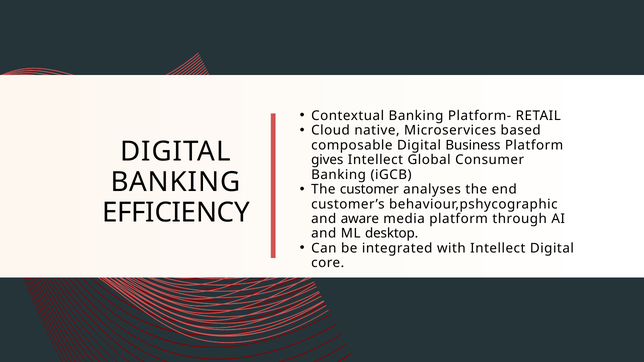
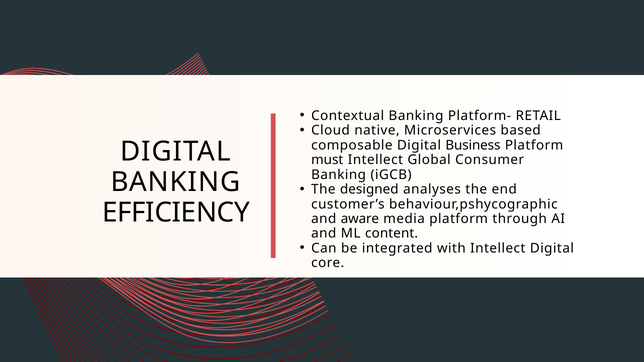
gives: gives -> must (327, 160)
customer: customer -> designed (369, 190)
desktop: desktop -> content (392, 234)
